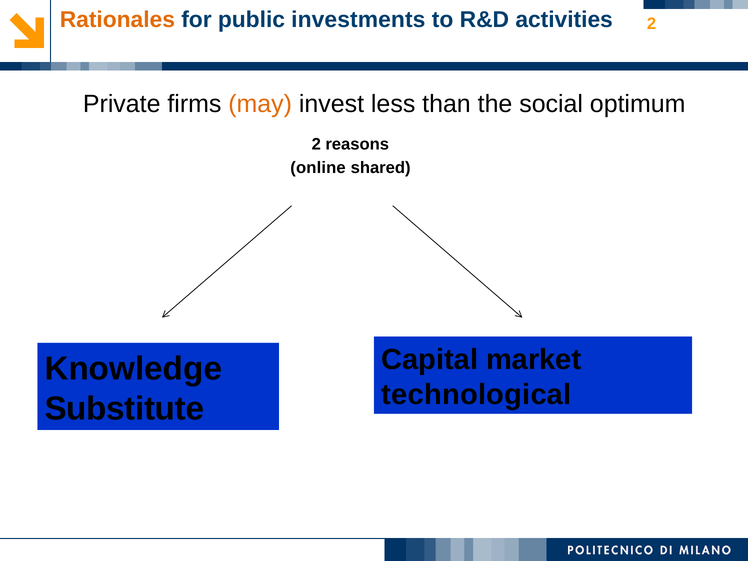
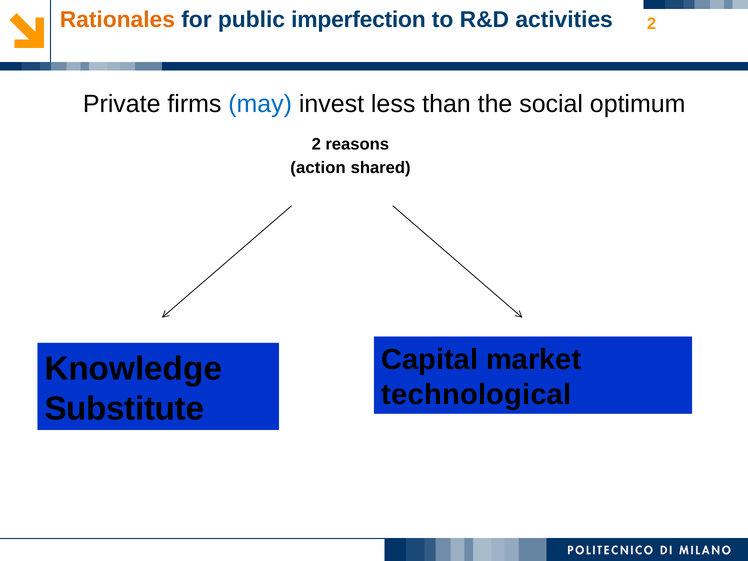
investments: investments -> imperfection (358, 20)
may colour: orange -> blue (260, 104)
online: online -> action (318, 168)
